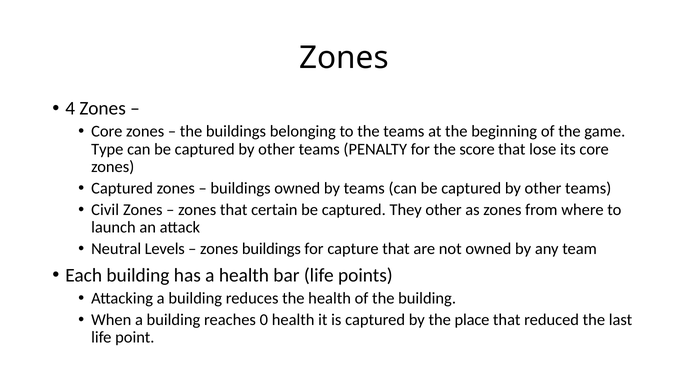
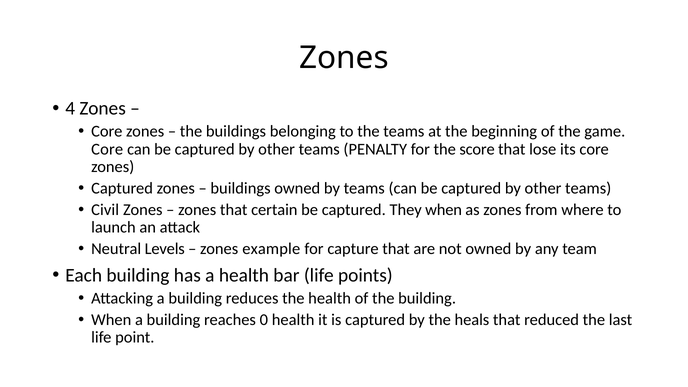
Type: Type -> Core (107, 149)
They other: other -> when (444, 210)
zones buildings: buildings -> example (271, 249)
place: place -> heals (472, 320)
